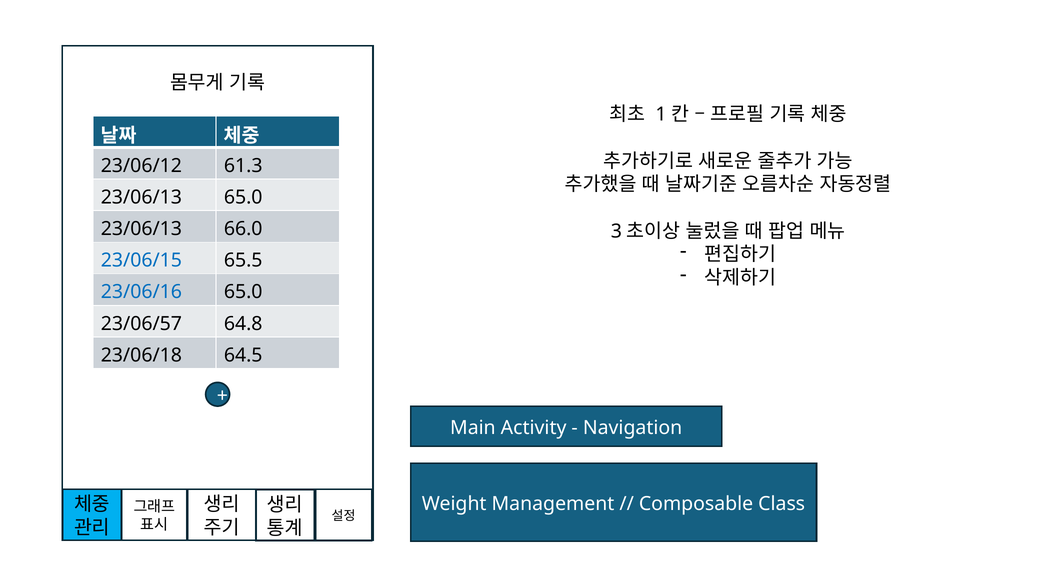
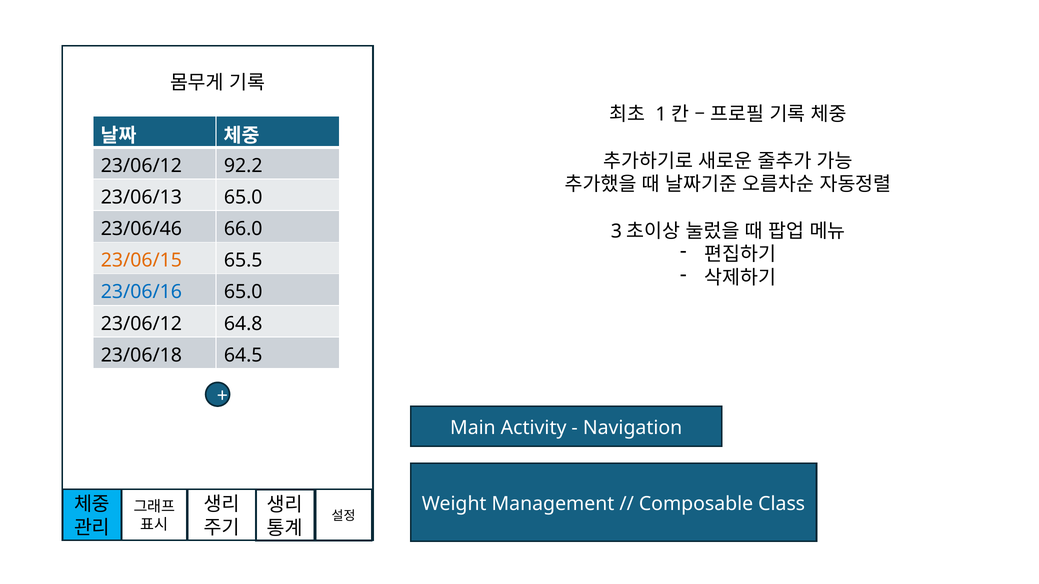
61.3: 61.3 -> 92.2 (243, 166)
23/06/13: 23/06/13 -> 23/06/46 (141, 229)
23/06/15 colour: blue -> orange (141, 261)
23/06/57: 23/06/57 -> 23/06/12 (141, 324)
